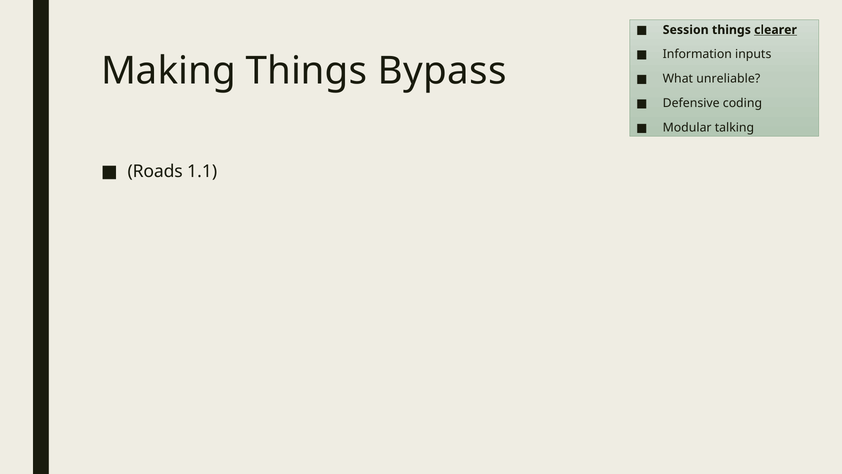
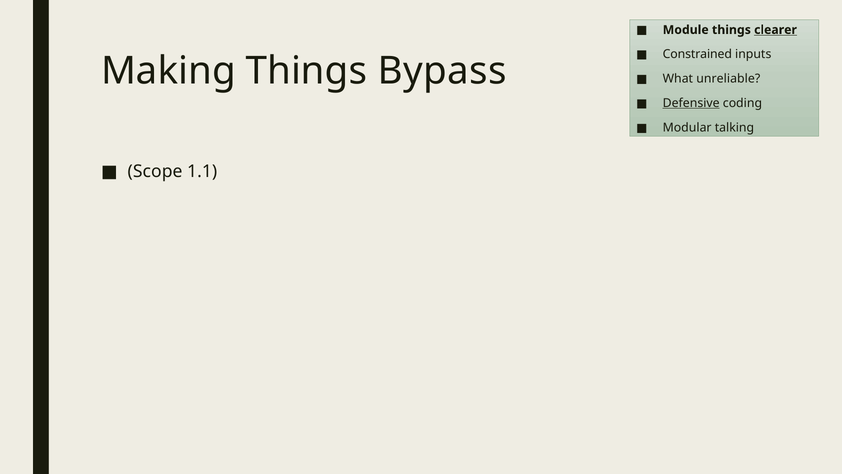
Session: Session -> Module (686, 30)
Information: Information -> Constrained (697, 54)
Defensive underline: none -> present (691, 103)
Roads: Roads -> Scope (155, 171)
